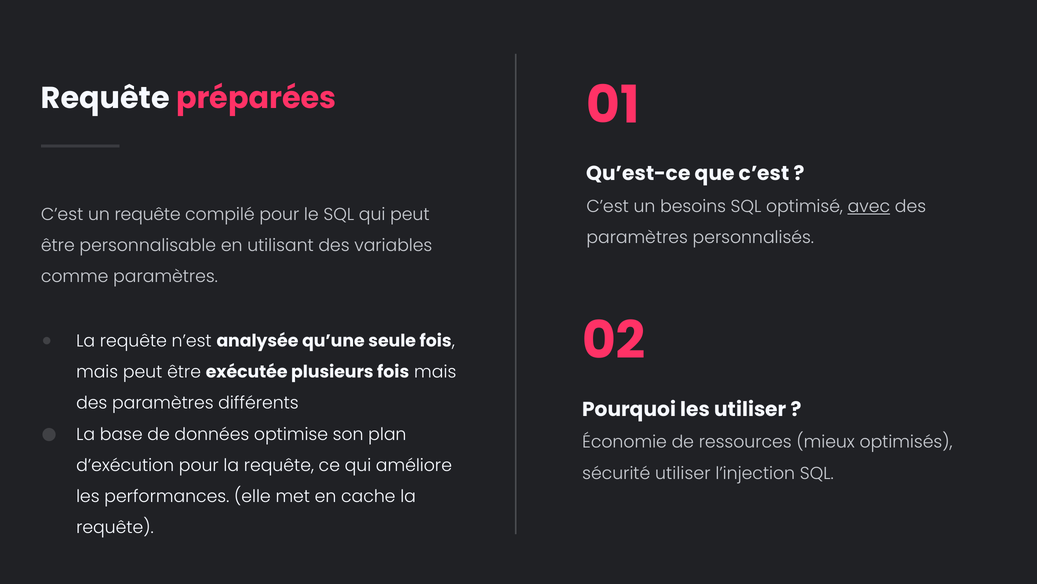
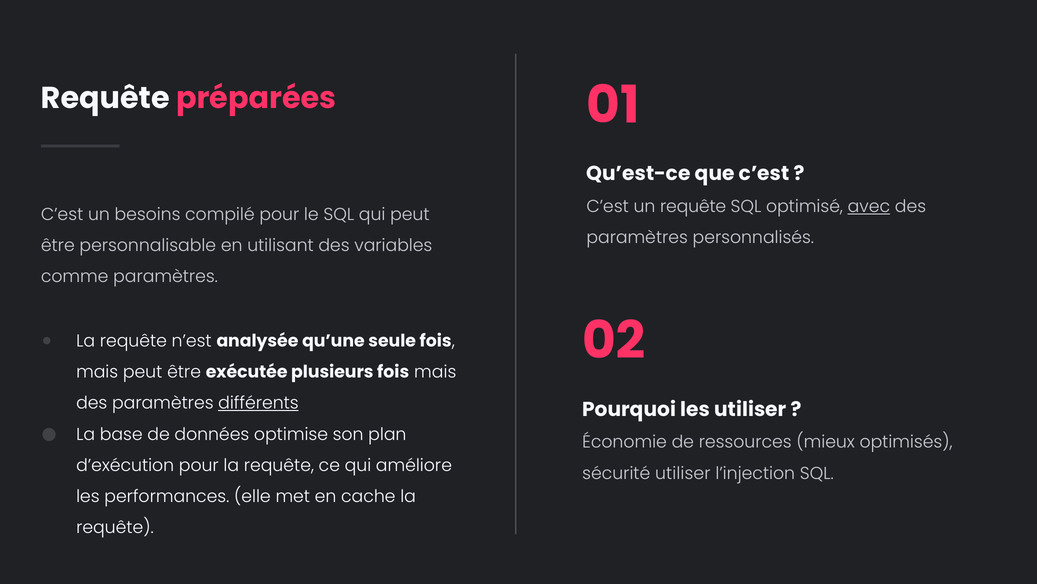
un besoins: besoins -> requête (693, 206)
un requête: requête -> besoins (148, 214)
différents underline: none -> present (258, 403)
